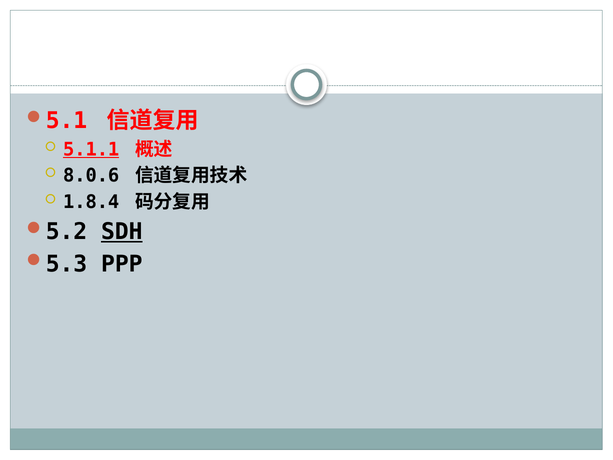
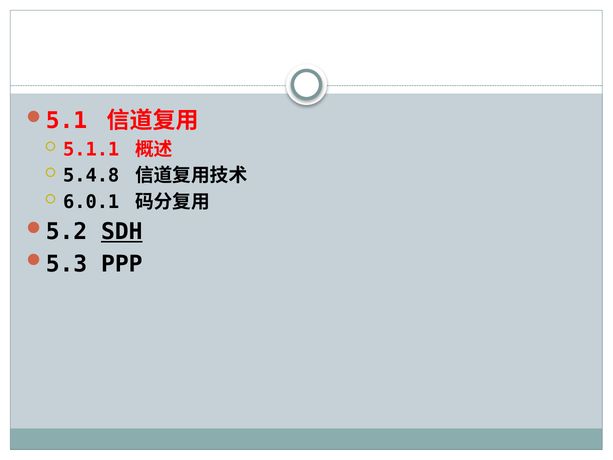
5.1.1 underline: present -> none (91, 149)
8.0.6: 8.0.6 -> 5.4.8 (91, 175)
1.8.4: 1.8.4 -> 6.0.1 (91, 202)
